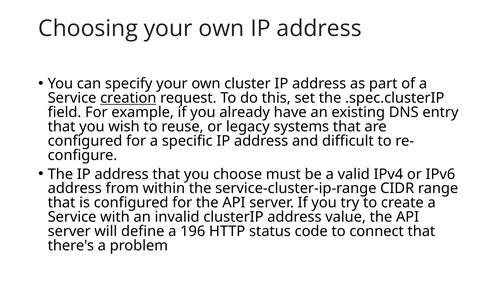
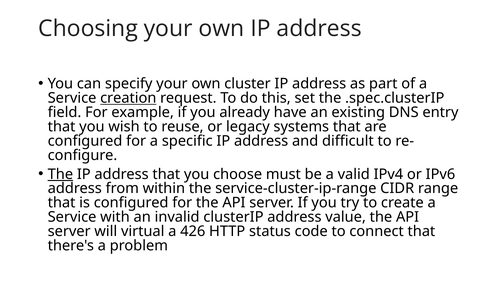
The underline: none -> present (60, 174)
define: define -> virtual (143, 231)
196: 196 -> 426 (193, 231)
